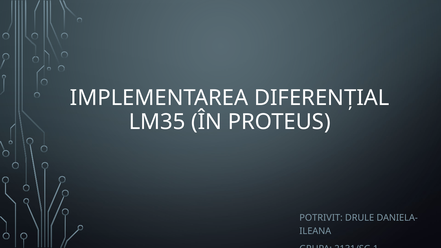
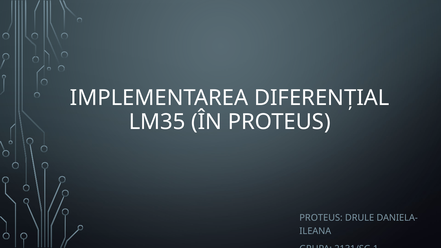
POTRIVIT: POTRIVIT -> PROTEUS (321, 218)
